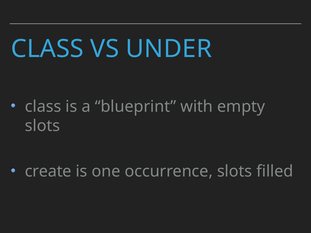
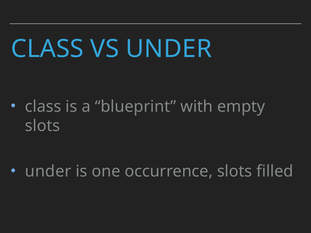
create: create -> under (48, 172)
